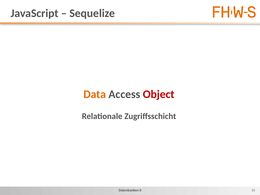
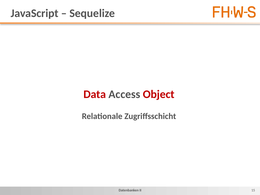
Data colour: orange -> red (95, 94)
